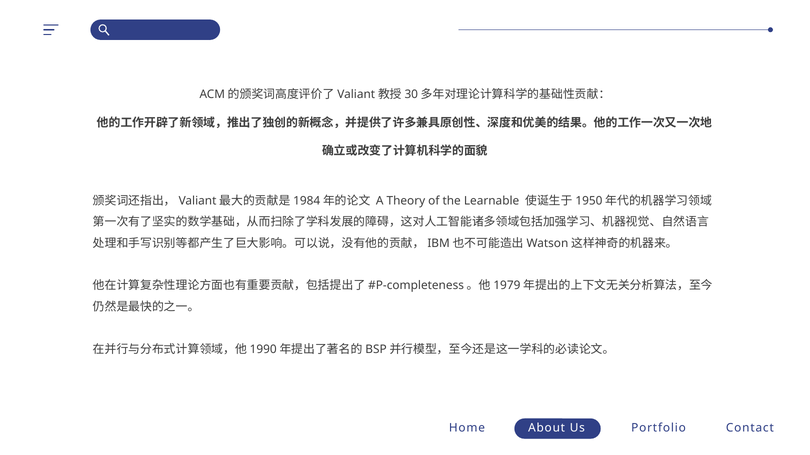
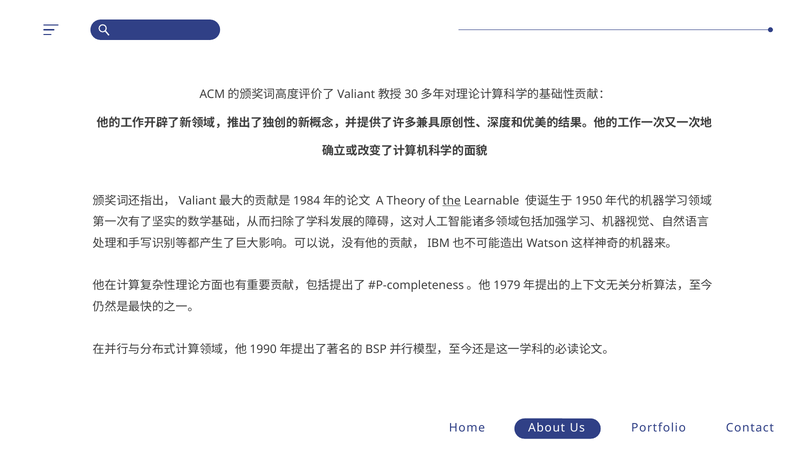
the underline: none -> present (452, 201)
